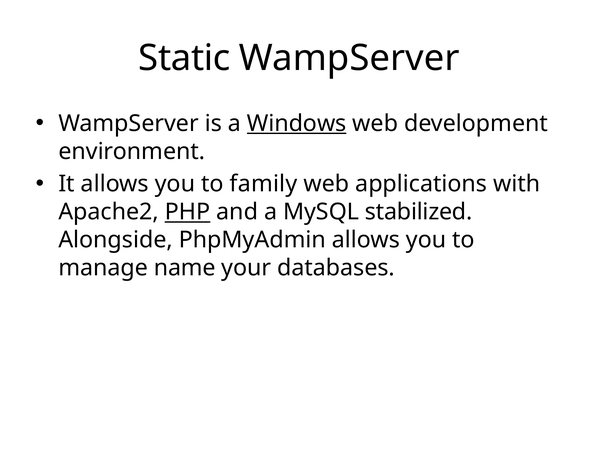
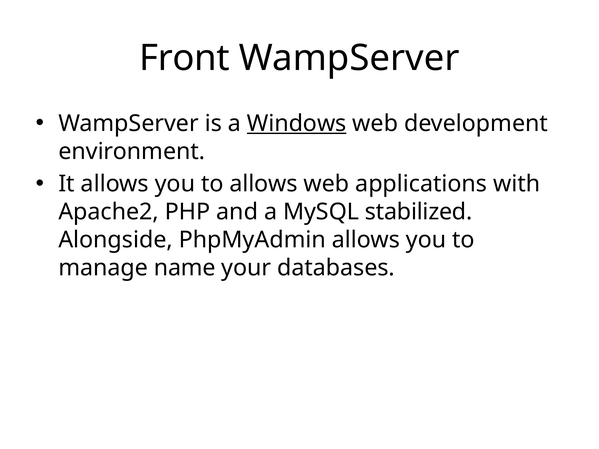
Static: Static -> Front (184, 58)
to family: family -> allows (264, 184)
PHP underline: present -> none (188, 212)
